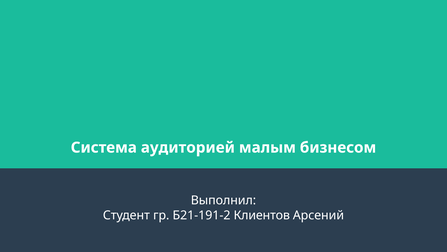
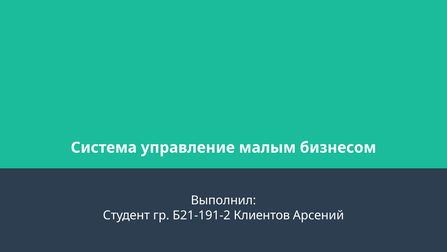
аудиторией: аудиторией -> управление (188, 147)
